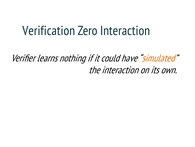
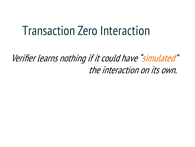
Verification: Verification -> Transaction (49, 31)
